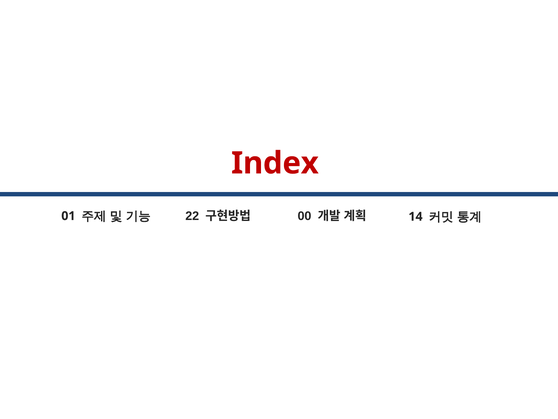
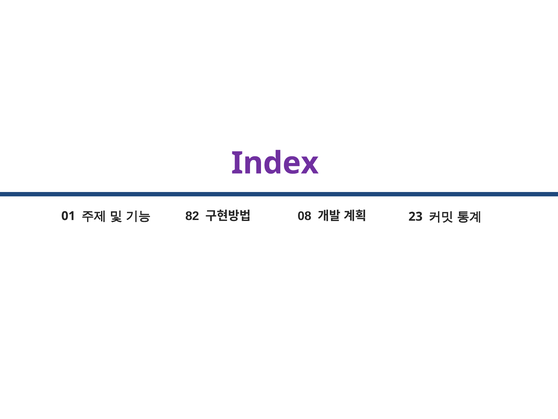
Index colour: red -> purple (275, 163)
22: 22 -> 82 (192, 216)
00: 00 -> 08 (305, 216)
14: 14 -> 23 (416, 216)
